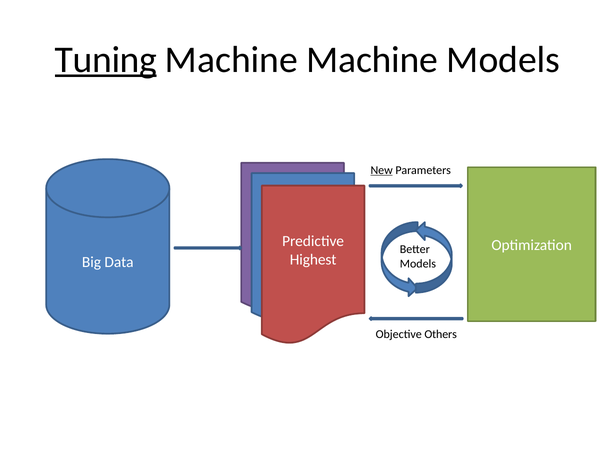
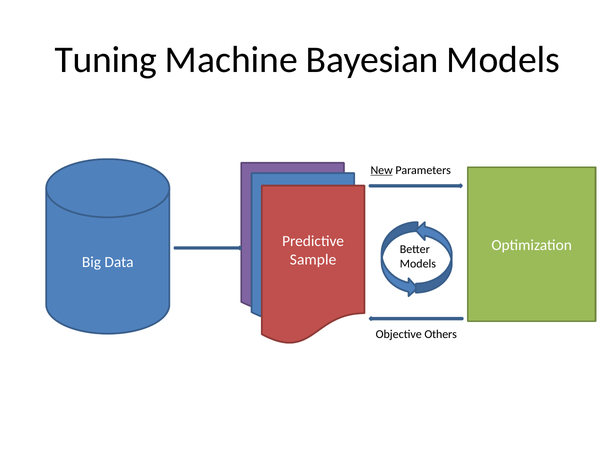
Tuning underline: present -> none (106, 60)
Machine Machine: Machine -> Bayesian (372, 60)
Highest: Highest -> Sample (313, 260)
